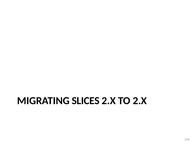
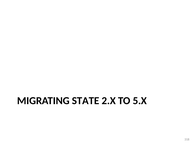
SLICES: SLICES -> STATE (86, 101)
TO 2.X: 2.X -> 5.X (140, 101)
